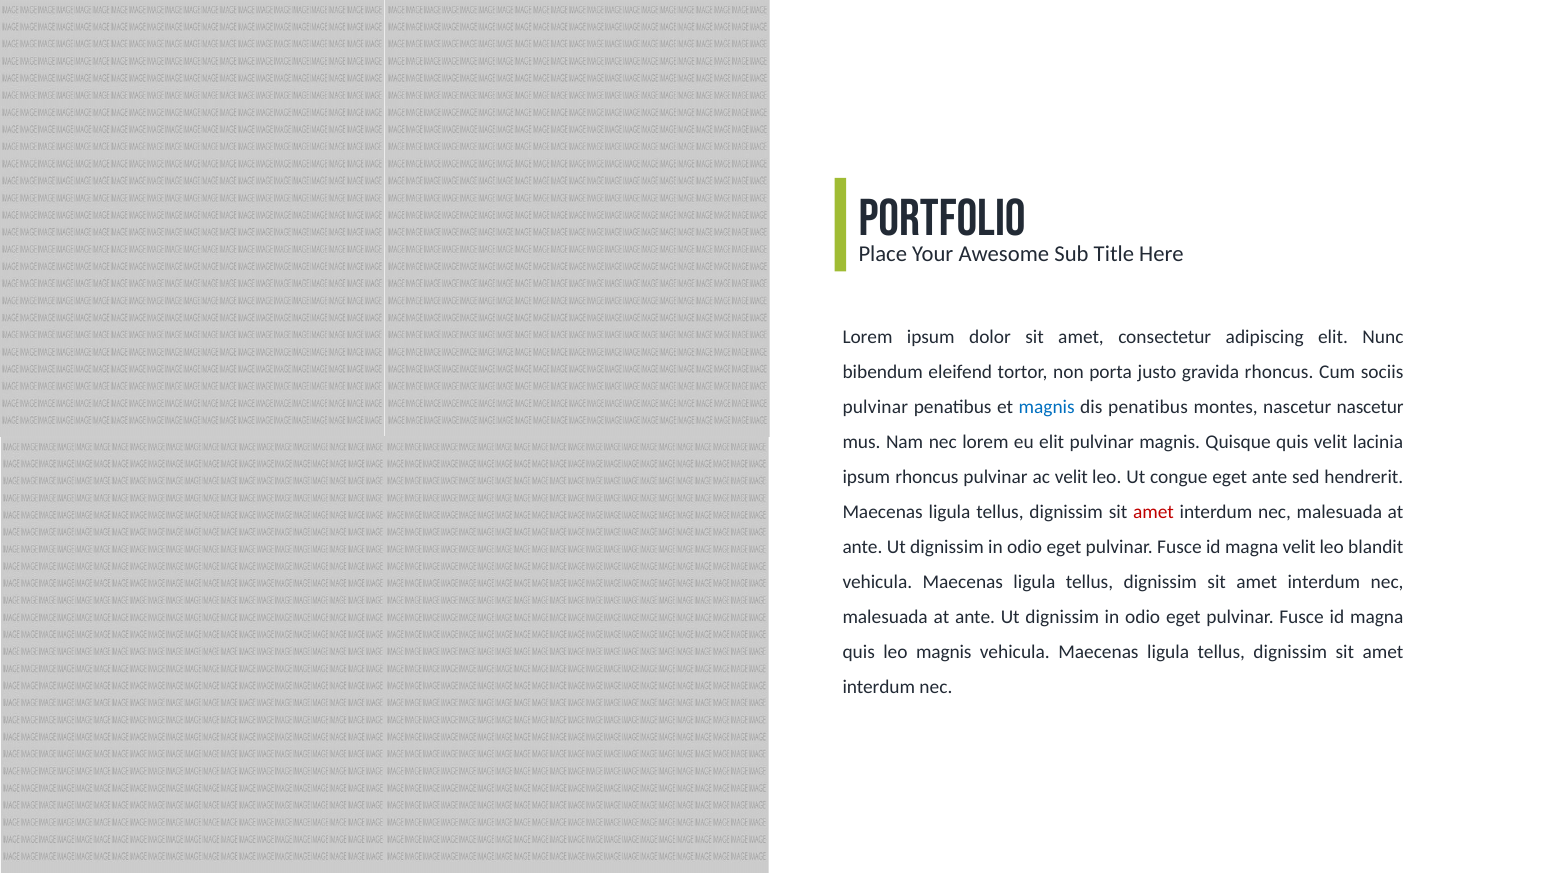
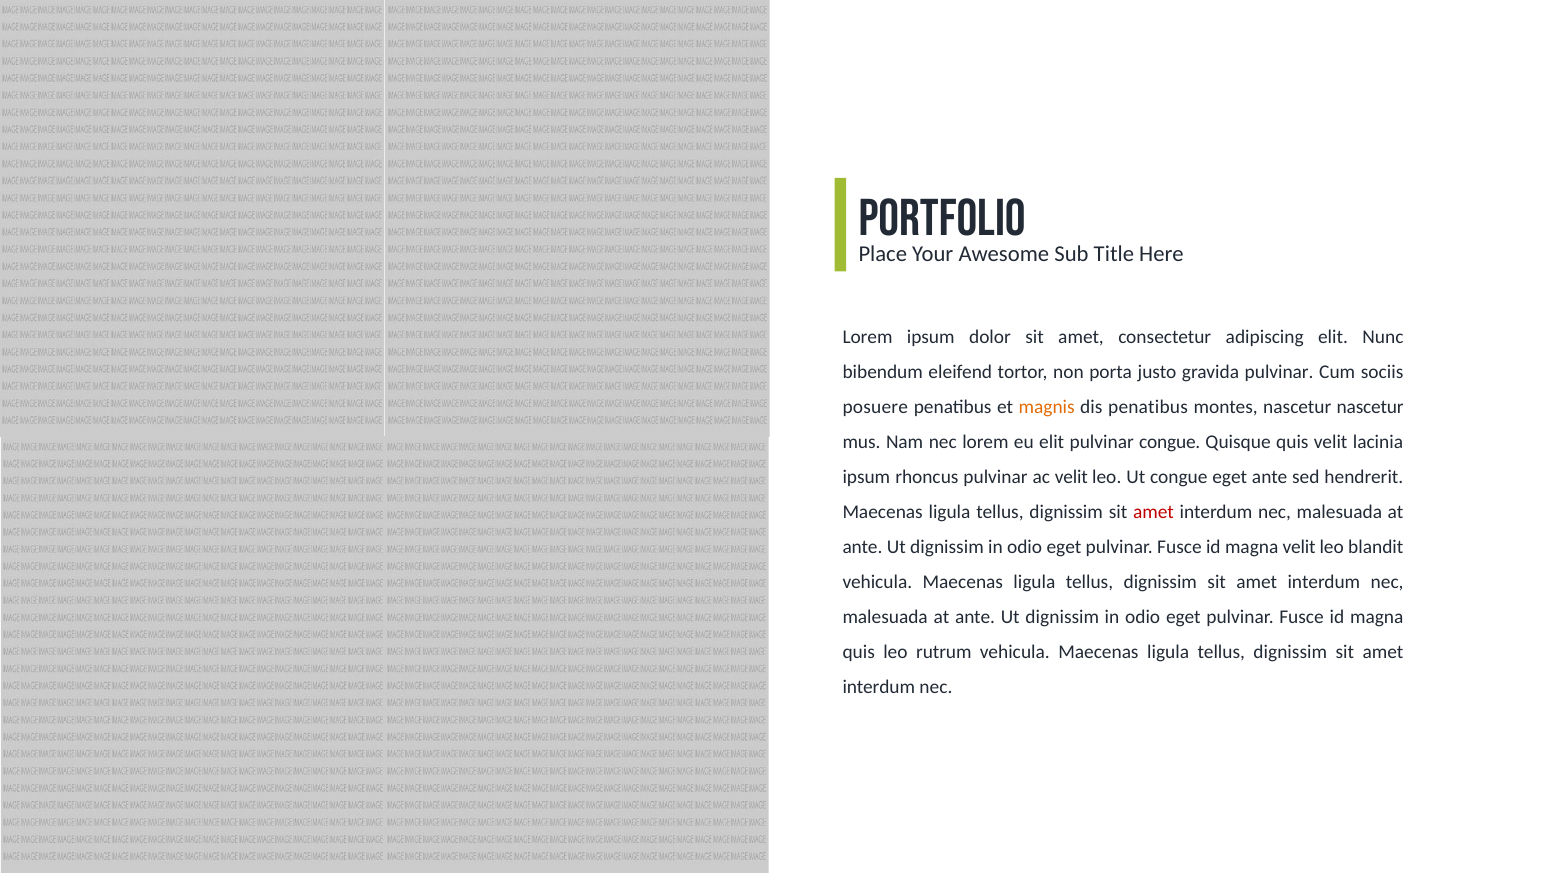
gravida rhoncus: rhoncus -> pulvinar (1279, 373)
pulvinar: pulvinar -> posuere (875, 408)
magnis colour: blue -> orange (1047, 408)
pulvinar magnis: magnis -> congue (1170, 443)
leo magnis: magnis -> rutrum (944, 652)
